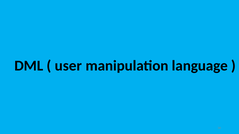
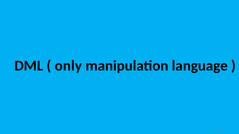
user: user -> only (68, 66)
